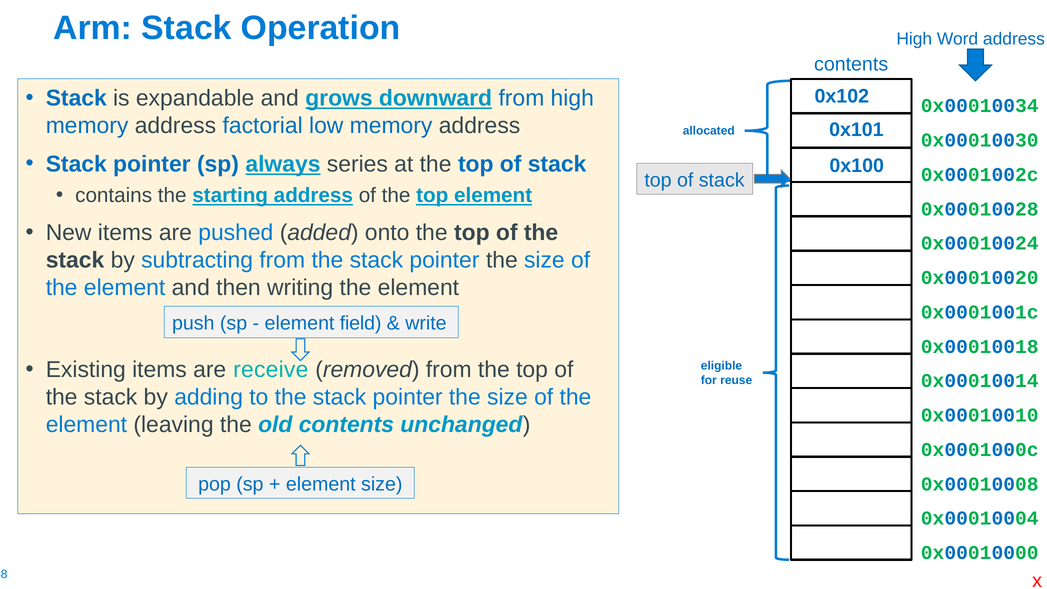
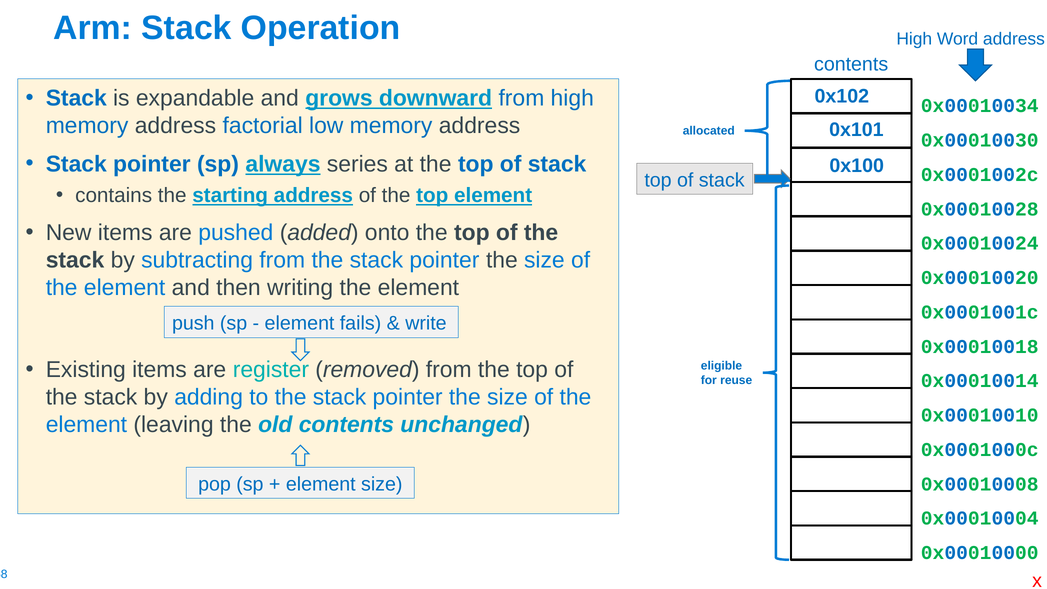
field: field -> fails (361, 323)
receive: receive -> register (271, 370)
